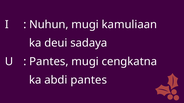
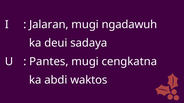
Nuhun: Nuhun -> Jalaran (49, 25)
kamuliaan: kamuliaan -> ngadawuh (129, 25)
abdi pantes: pantes -> waktos (89, 80)
